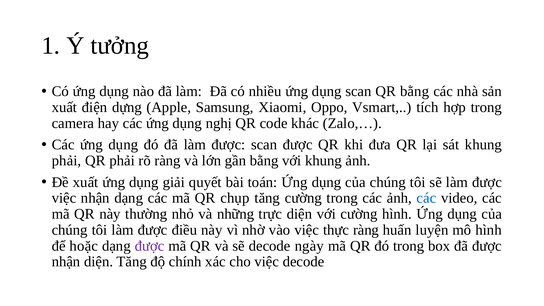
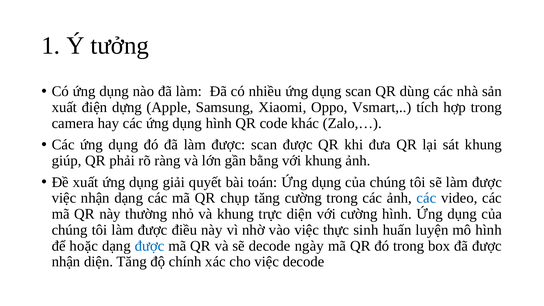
QR bằng: bằng -> dùng (415, 91)
dụng nghị: nghị -> hình (219, 123)
phải: phải -> giúp (67, 161)
và những: những -> khung (236, 214)
thực ràng: ràng -> sinh (366, 230)
được colour: purple -> blue (150, 246)
